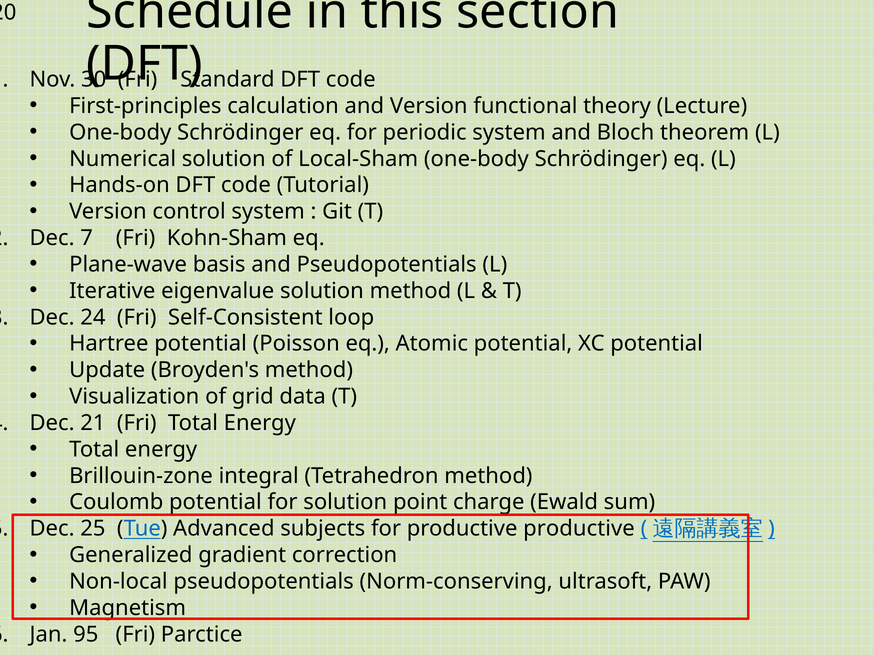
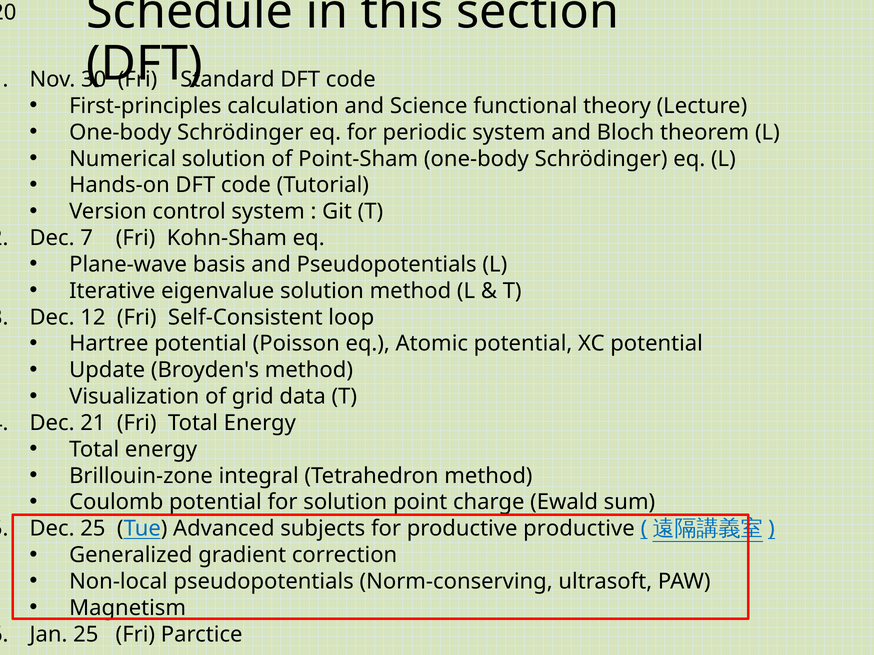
and Version: Version -> Science (429, 106)
Local-Sham: Local-Sham -> Point-Sham (358, 159)
24: 24 -> 12 (93, 317)
Jan 95: 95 -> 25 (86, 635)
